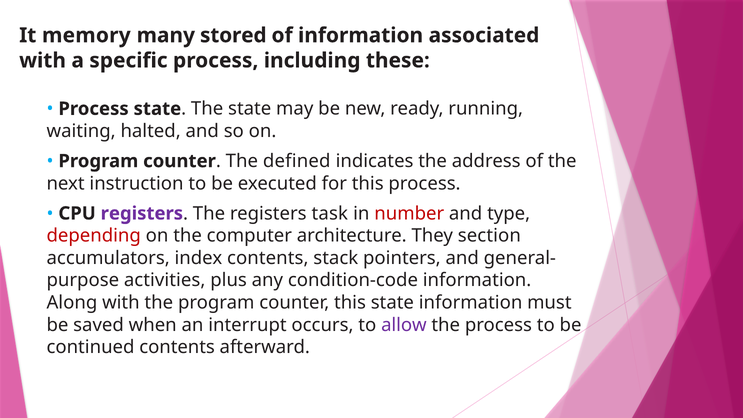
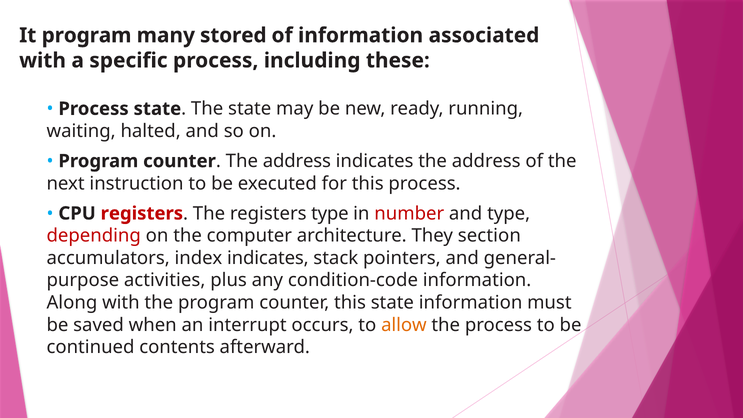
It memory: memory -> program (87, 35)
defined: defined -> address (297, 161)
registers colour: purple -> red (142, 213)
registers task: task -> type (330, 213)
index contents: contents -> indicates (268, 258)
allow colour: purple -> orange (404, 325)
